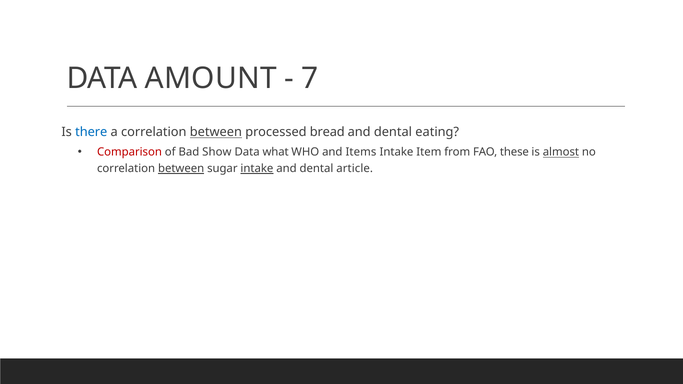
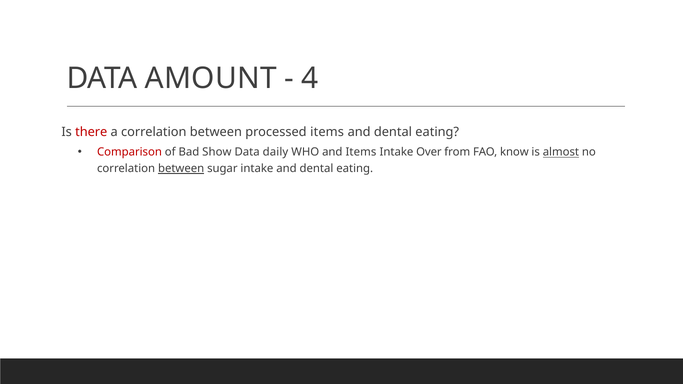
7: 7 -> 4 (310, 78)
there colour: blue -> red (91, 132)
between underline: present -> none (216, 132)
processed bread: bread -> items (327, 132)
what: what -> daily (275, 152)
Item: Item -> Over (429, 152)
these: these -> know (514, 152)
intake underline: present -> none (257, 169)
article: article -> eating (355, 169)
